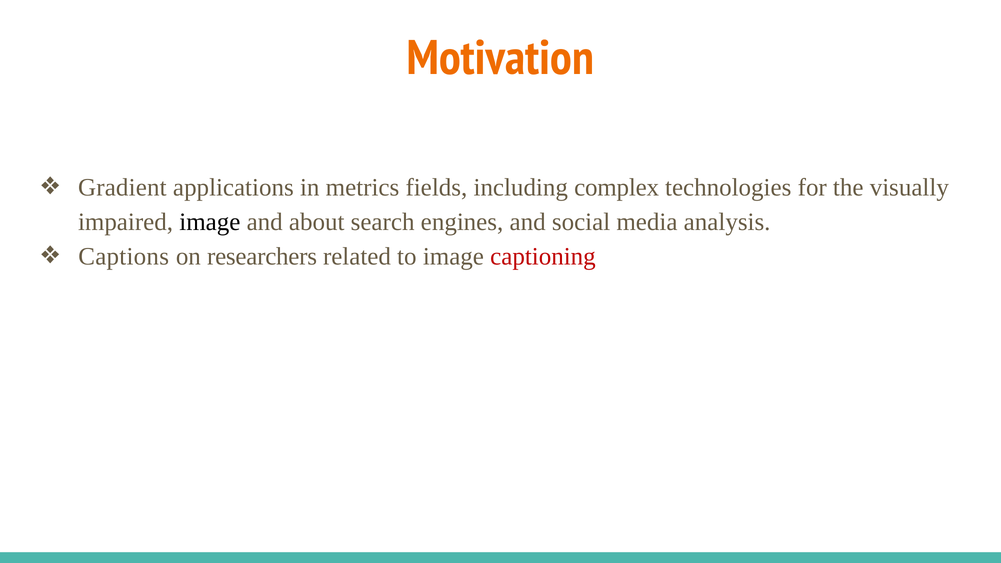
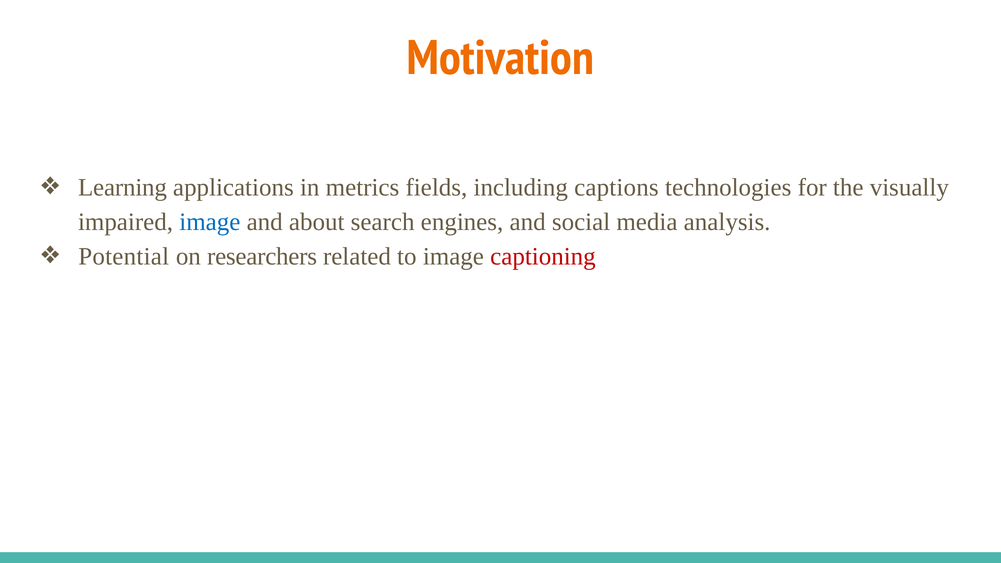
Gradient: Gradient -> Learning (122, 187)
complex: complex -> captions (616, 187)
image colour: black -> blue (210, 222)
Captions: Captions -> Potential (124, 257)
